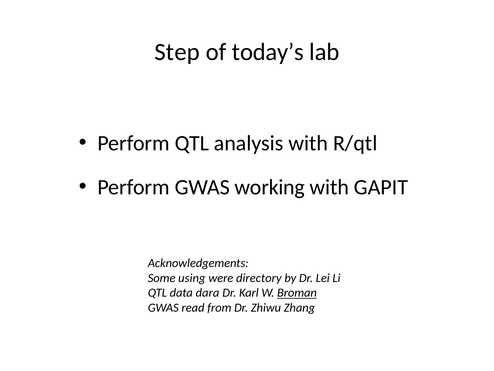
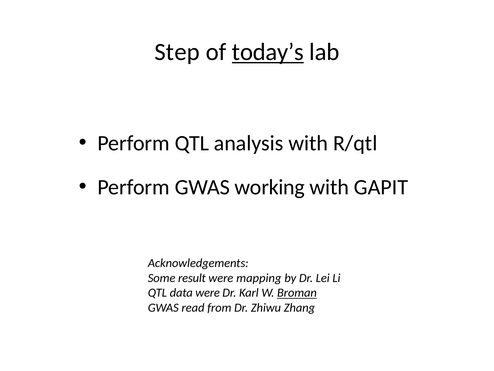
today’s underline: none -> present (268, 52)
using: using -> result (192, 278)
directory: directory -> mapping (259, 278)
data dara: dara -> were (208, 293)
